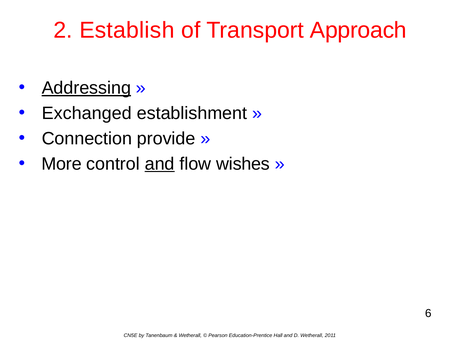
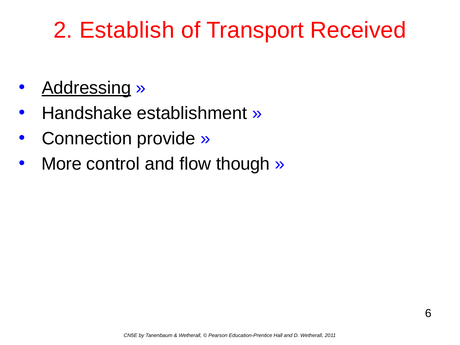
Approach: Approach -> Received (358, 30)
Exchanged: Exchanged -> Handshake (87, 113)
and underline: present -> none (160, 164)
wishes: wishes -> though (243, 164)
